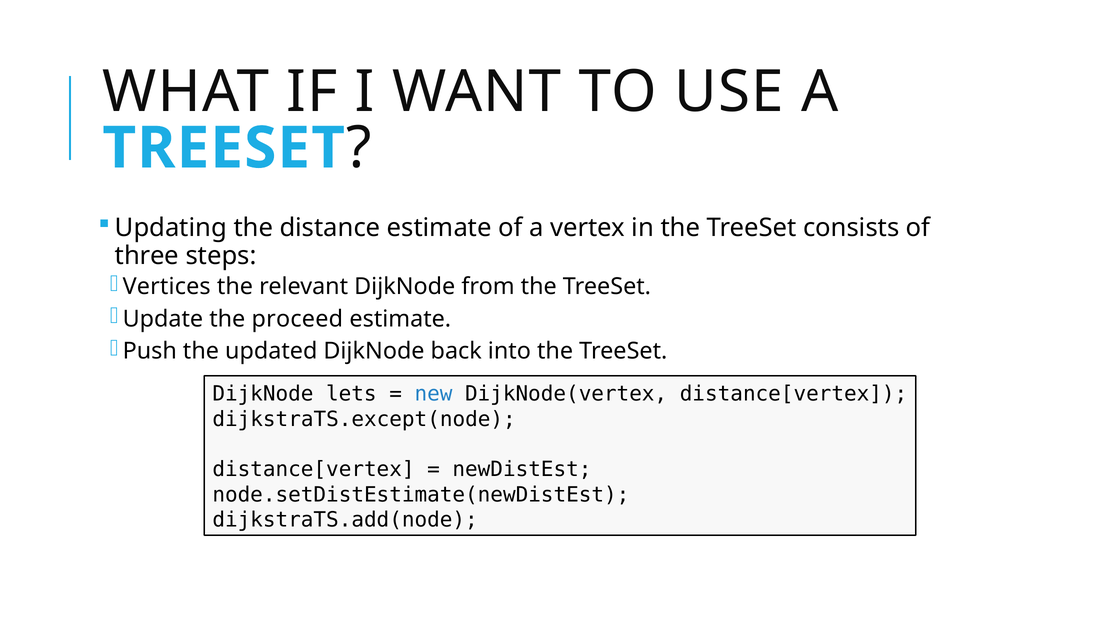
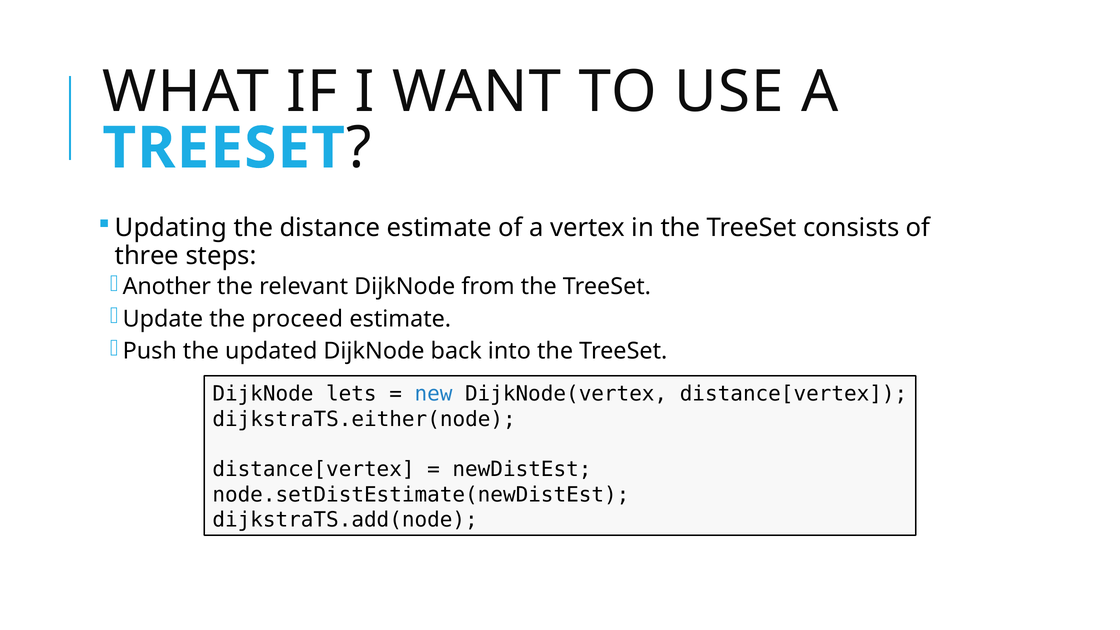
Vertices: Vertices -> Another (167, 287)
dijkstraTS.except(node: dijkstraTS.except(node -> dijkstraTS.either(node (364, 419)
